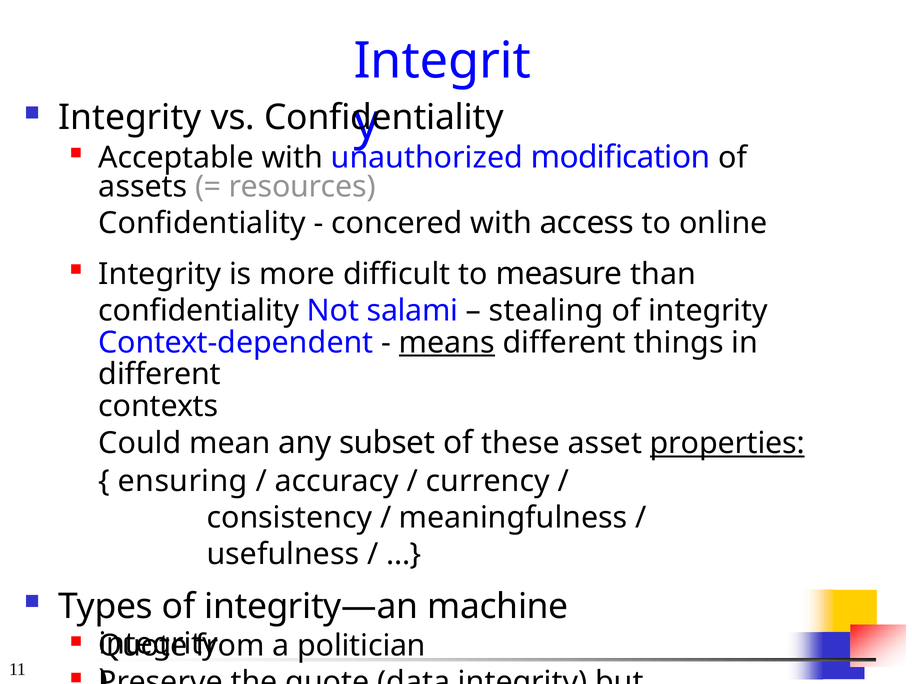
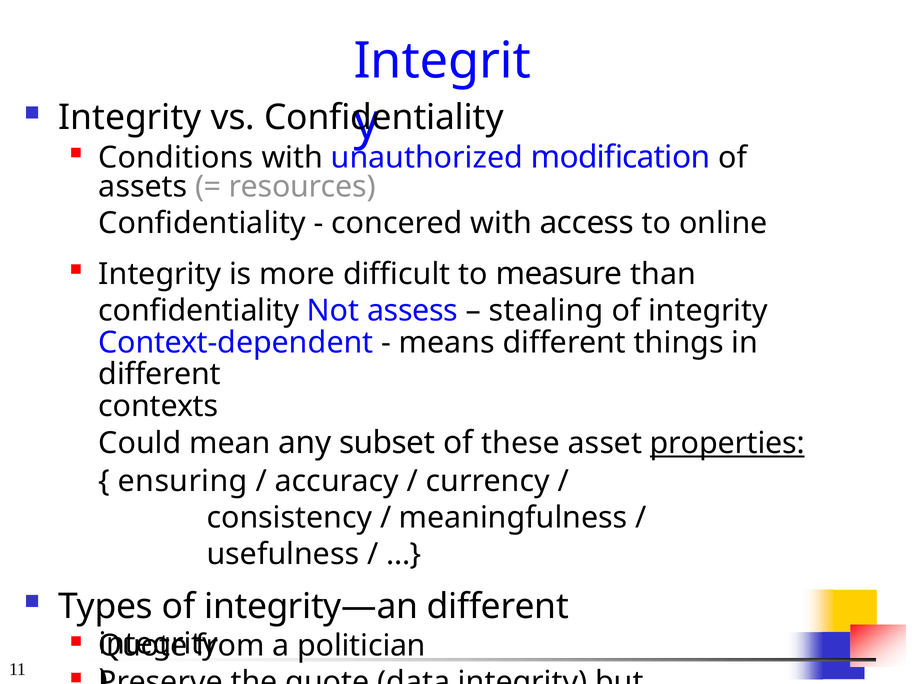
Acceptable: Acceptable -> Conditions (176, 158)
salami: salami -> assess (413, 311)
means underline: present -> none (447, 343)
integrity—an machine: machine -> different (498, 606)
